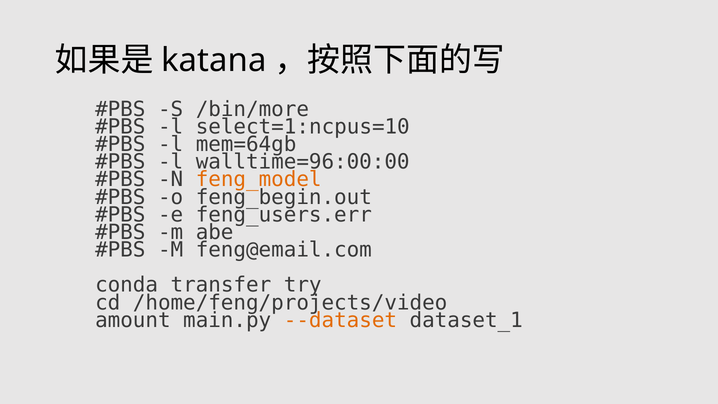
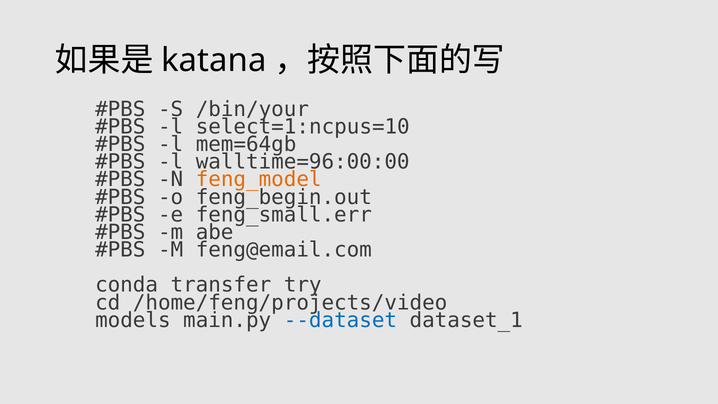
/bin/more: /bin/more -> /bin/your (252, 109)
feng_users.err: feng_users.err -> feng_small.err (284, 215)
amount: amount -> models (133, 320)
--dataset colour: orange -> blue (340, 320)
